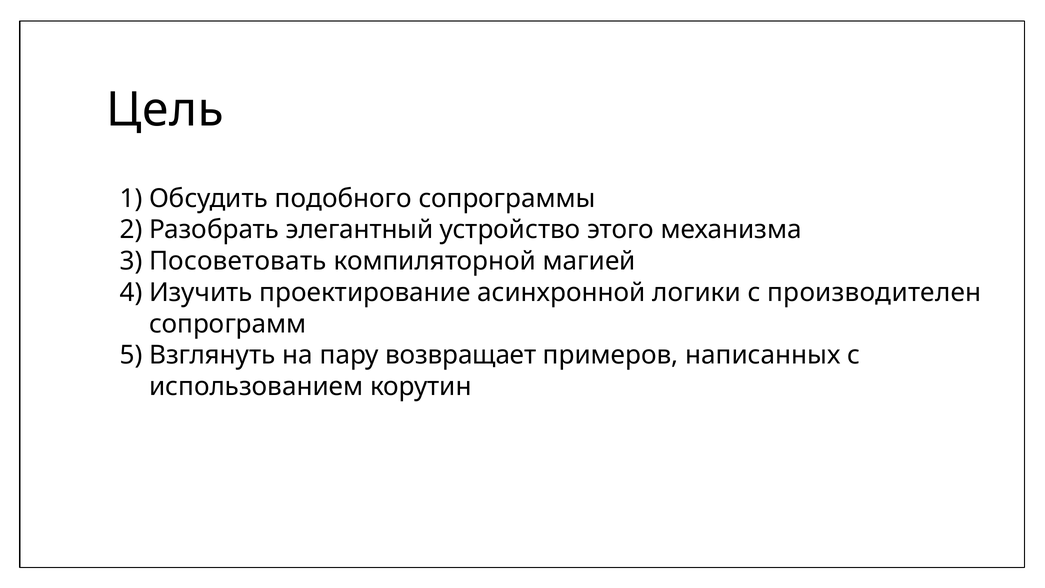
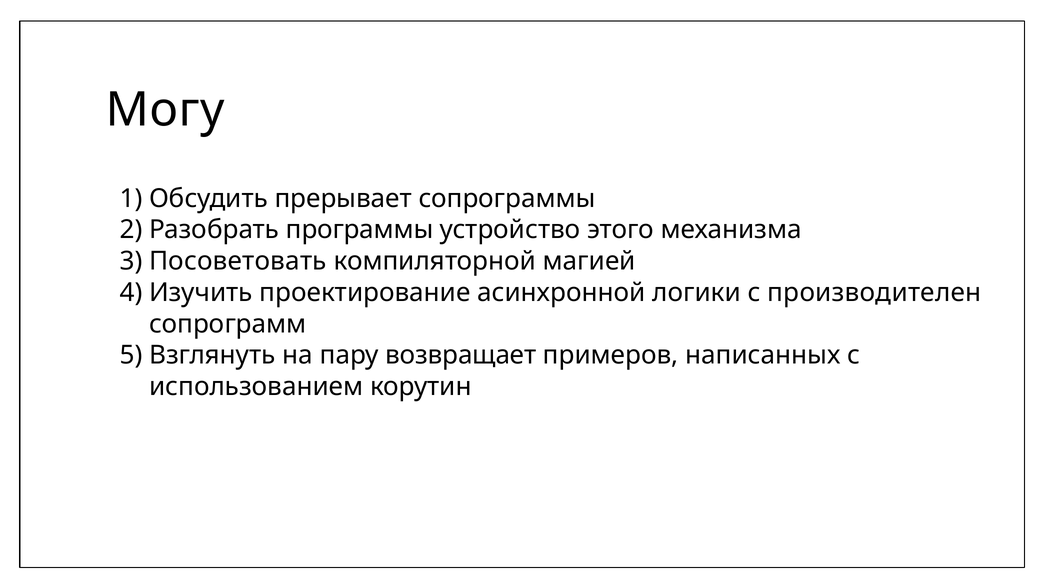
Цель: Цель -> Могу (165, 110)
подобного: подобного -> прерывает (343, 198)
элегантный: элегантный -> программы (360, 230)
